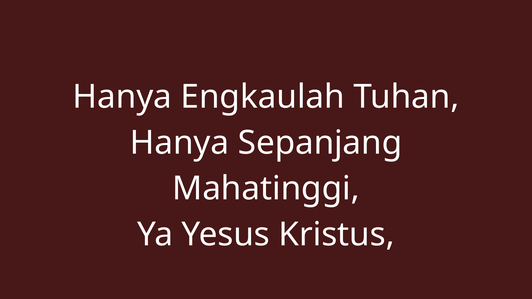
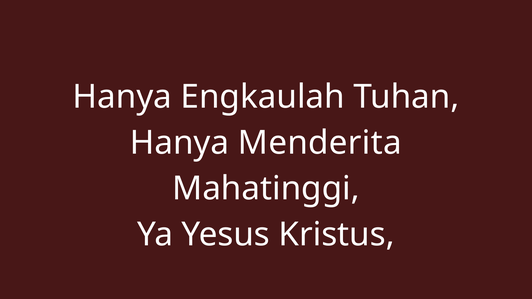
Sepanjang: Sepanjang -> Menderita (320, 143)
